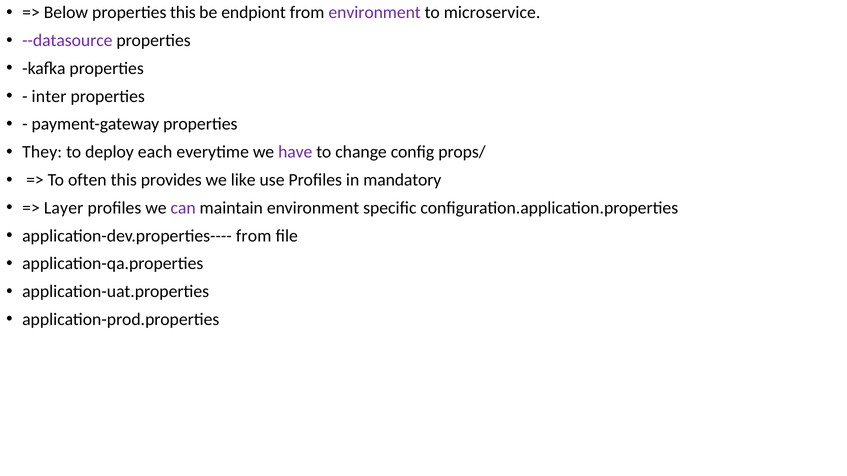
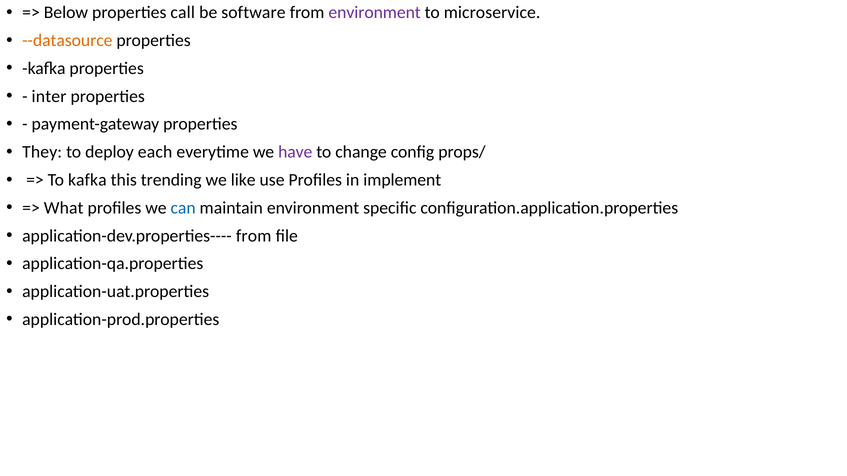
properties this: this -> call (183, 13)
endpiont: endpiont -> software (253, 13)
--datasource colour: purple -> orange (67, 41)
To often: often -> kafka (87, 180)
provides: provides -> trending (171, 180)
mandatory: mandatory -> implement (402, 180)
Layer: Layer -> What (64, 208)
can colour: purple -> blue (183, 208)
